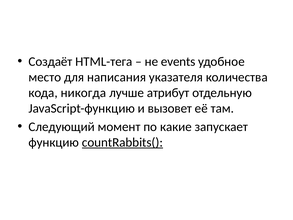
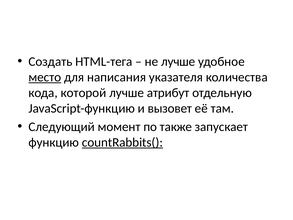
Создаёт: Создаёт -> Создать (50, 61)
не events: events -> лучше (178, 61)
место underline: none -> present (45, 77)
никогда: никогда -> которой (83, 93)
какие: какие -> также (176, 127)
